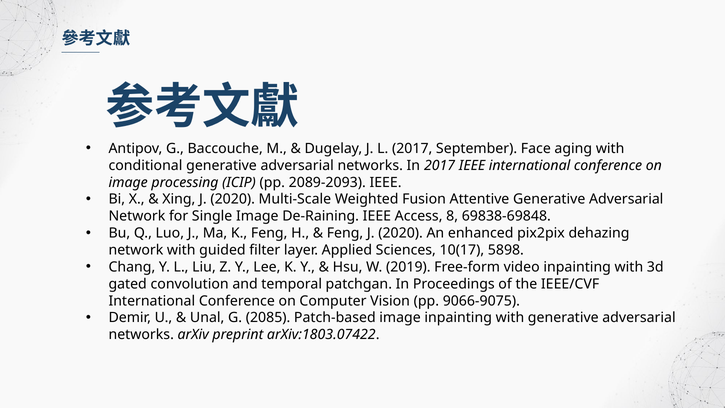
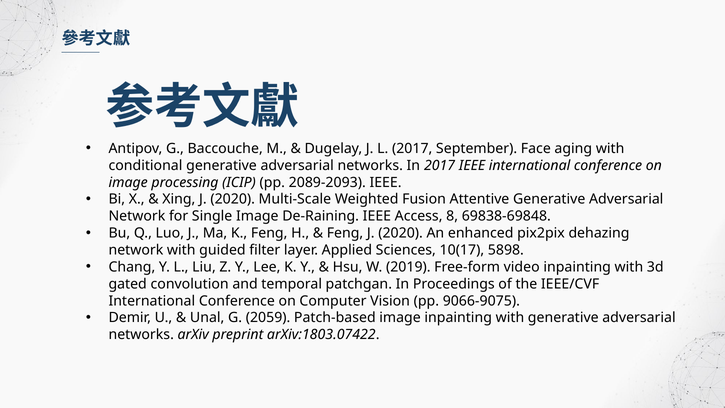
2085: 2085 -> 2059 (268, 318)
